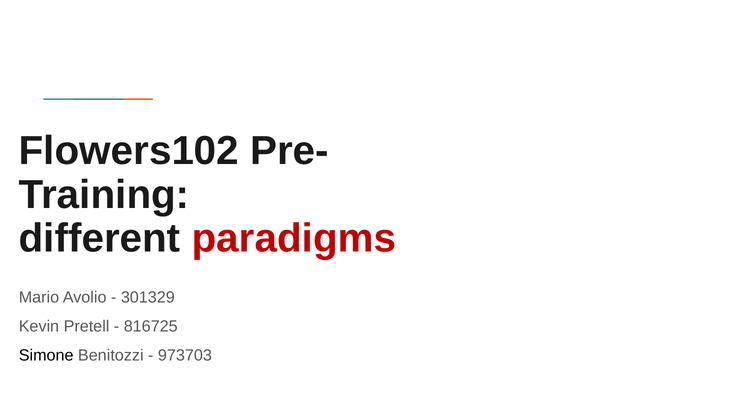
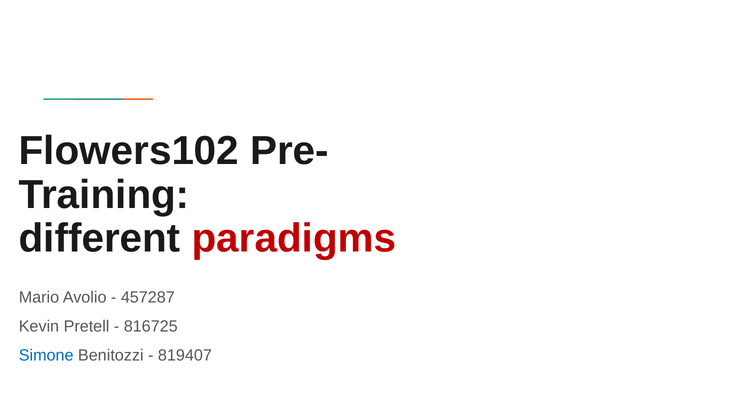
301329: 301329 -> 457287 (148, 297)
Simone colour: black -> blue (46, 356)
973703: 973703 -> 819407 (185, 356)
